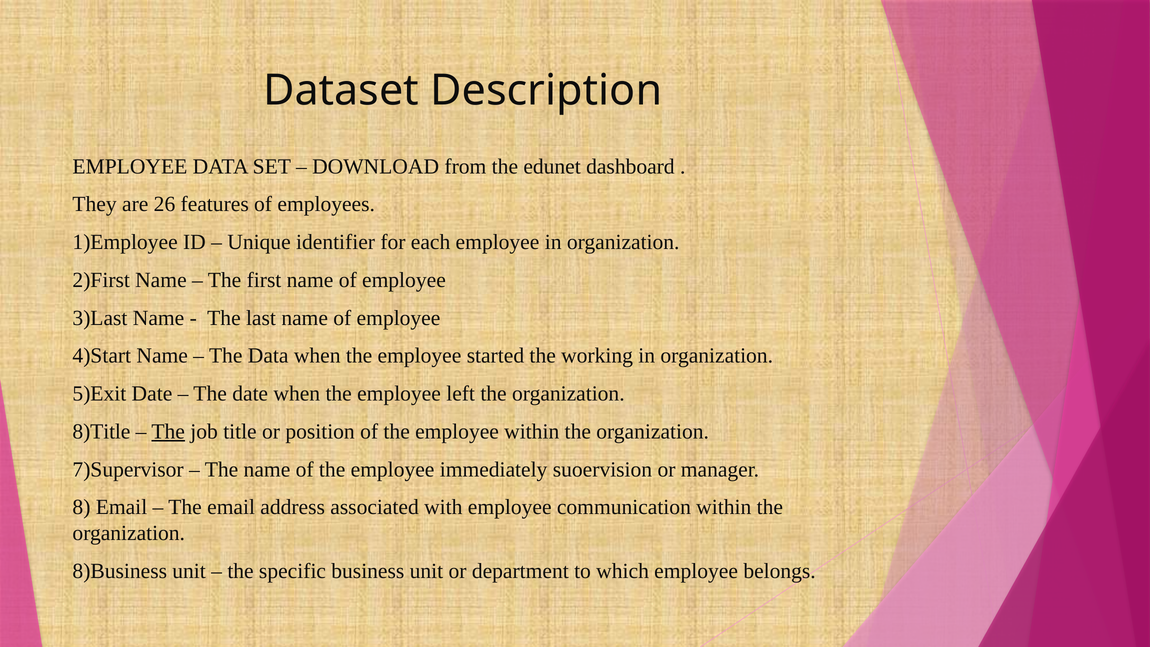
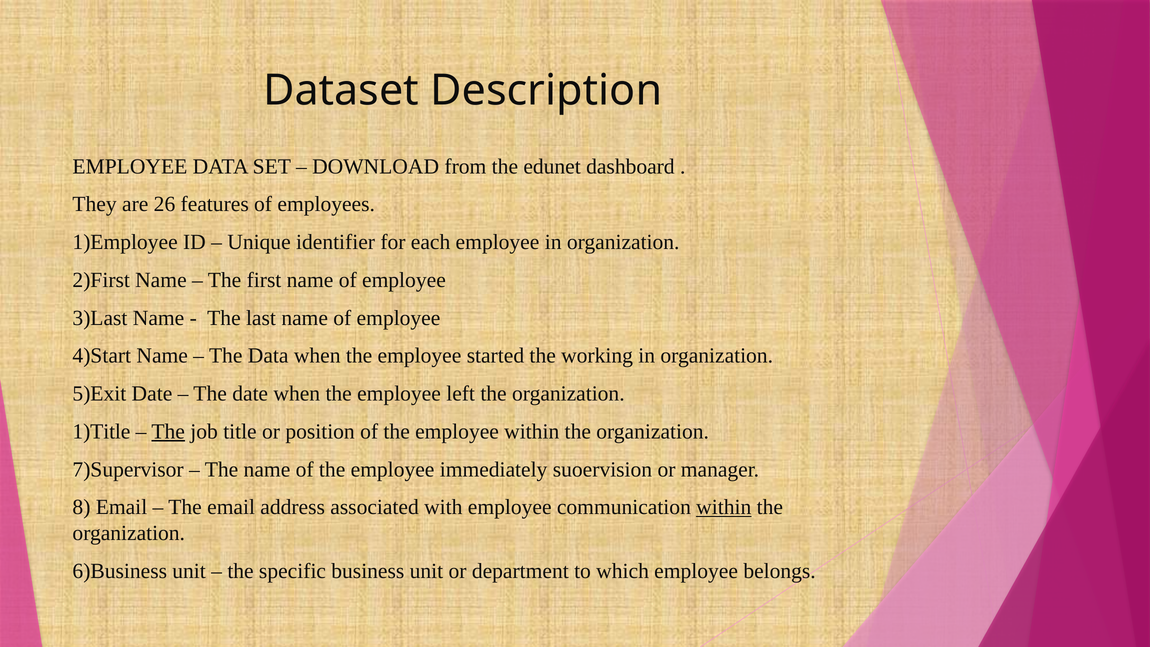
8)Title: 8)Title -> 1)Title (101, 431)
within underline: none -> present (724, 507)
8)Business: 8)Business -> 6)Business (120, 571)
